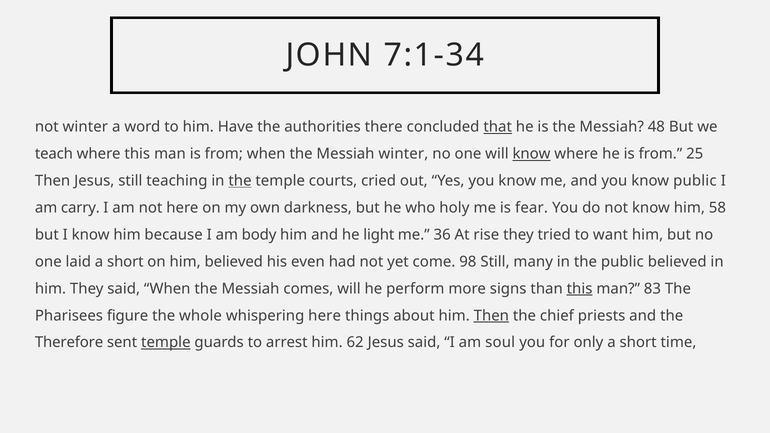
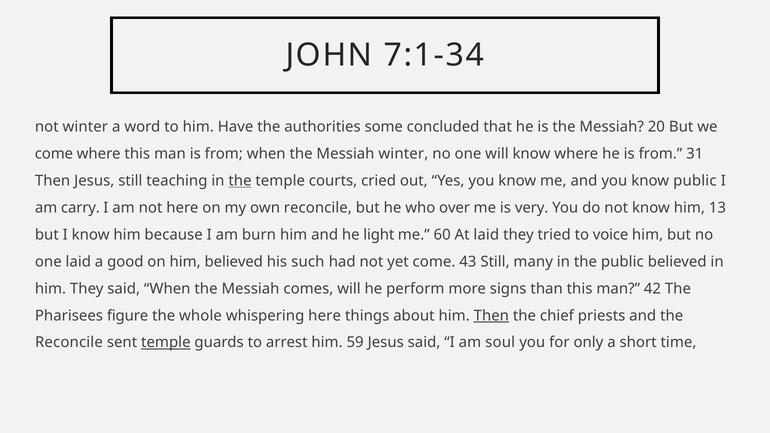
there: there -> some (384, 127)
that underline: present -> none (498, 127)
48: 48 -> 20 (656, 127)
teach: teach -> come (54, 154)
know underline: present -> none (532, 154)
25: 25 -> 31 (695, 154)
own darkness: darkness -> reconcile (318, 208)
holy: holy -> over (455, 208)
fear: fear -> very (532, 208)
58: 58 -> 13 (717, 208)
body: body -> burn (259, 235)
36: 36 -> 60 (442, 235)
At rise: rise -> laid (486, 235)
want: want -> voice (611, 235)
laid a short: short -> good (125, 262)
even: even -> such (308, 262)
98: 98 -> 43 (468, 262)
this underline: present -> none (580, 289)
83: 83 -> 42 (652, 289)
Therefore: Therefore -> Reconcile (69, 343)
62: 62 -> 59 (355, 343)
